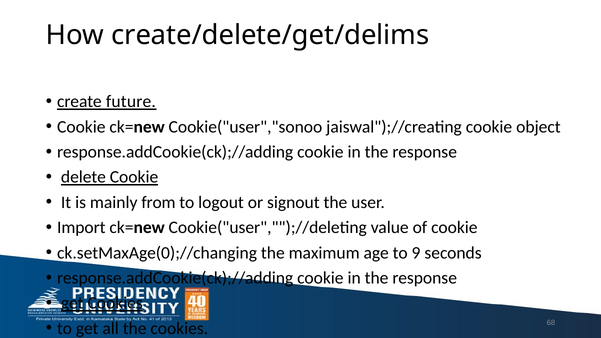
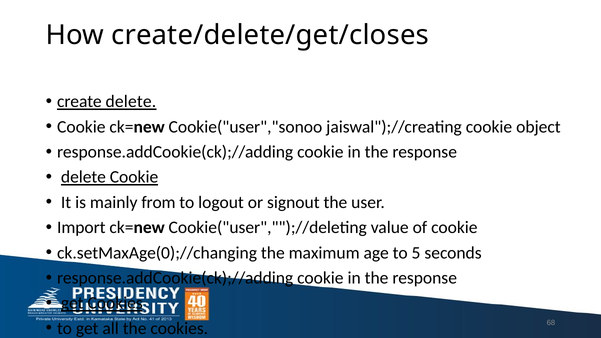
create/delete/get/delims: create/delete/get/delims -> create/delete/get/closes (270, 35)
create future: future -> delete (131, 102)
9: 9 -> 5 (416, 253)
